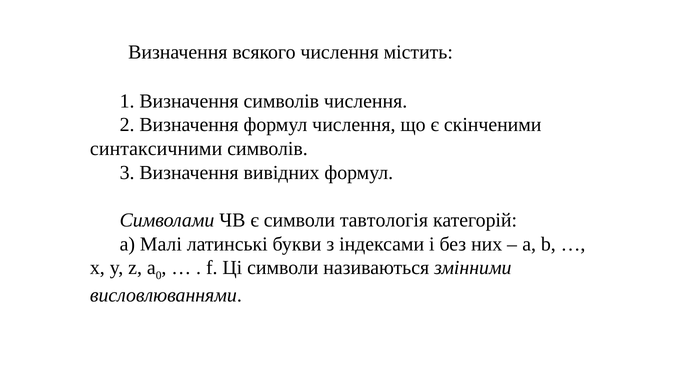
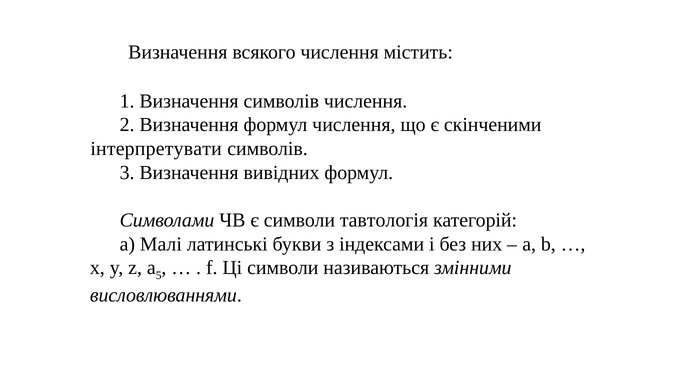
синтаксичними: синтаксичними -> інтерпретувати (156, 148)
0: 0 -> 5 (159, 275)
